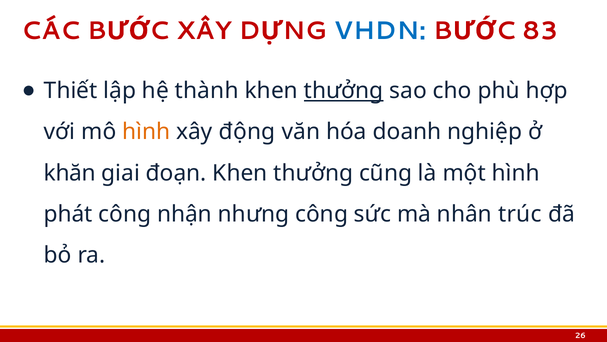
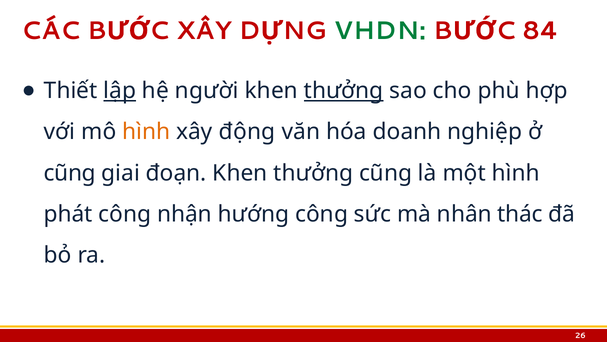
VHDN colour: blue -> green (380, 31)
83: 83 -> 84 (541, 31)
lập underline: none -> present (120, 91)
thành: thành -> người (207, 91)
khăn: khăn -> cũng (70, 173)
nhưng: nhưng -> hướng (254, 214)
trúc: trúc -> thác (520, 214)
